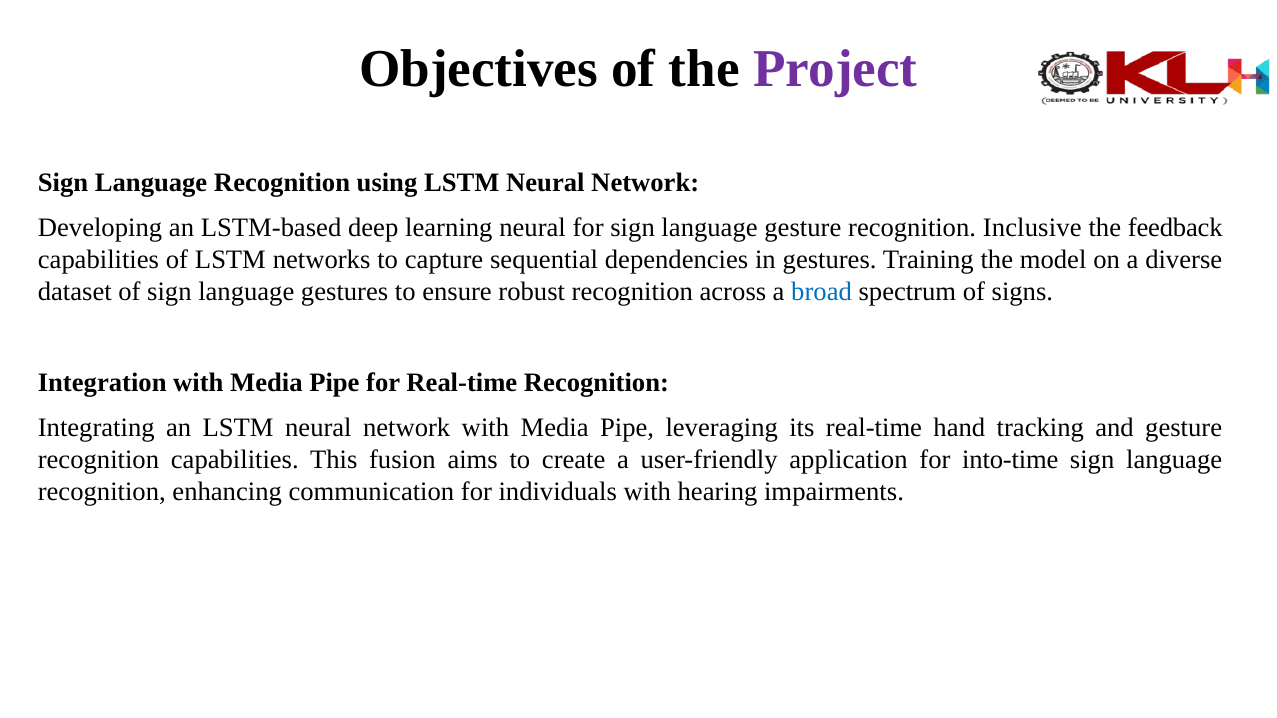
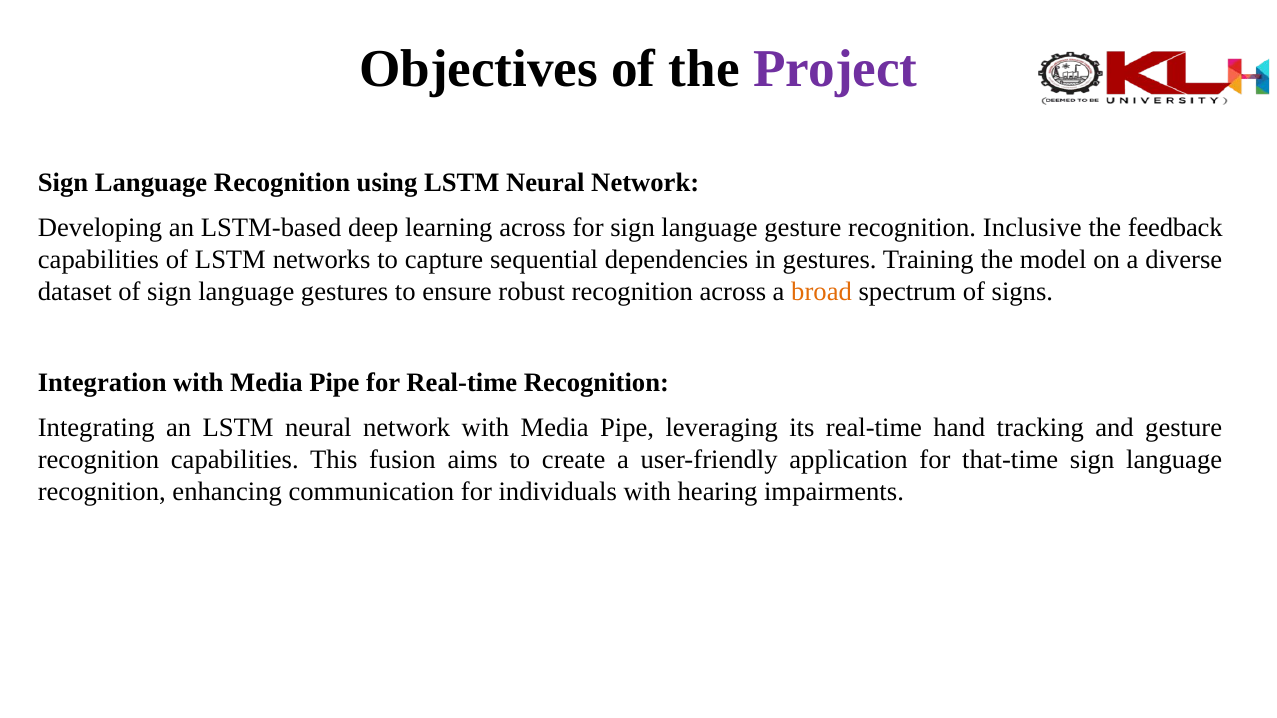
learning neural: neural -> across (533, 228)
broad colour: blue -> orange (822, 292)
into-time: into-time -> that-time (1010, 460)
